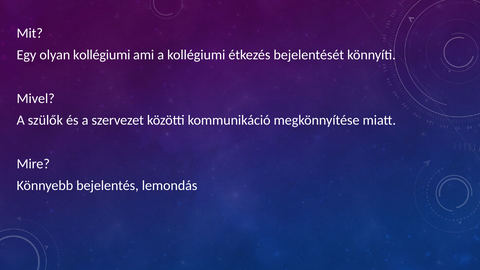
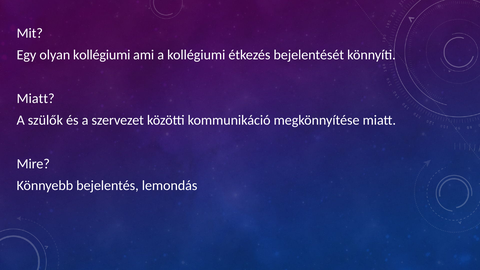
Mivel: Mivel -> Miatt (36, 98)
